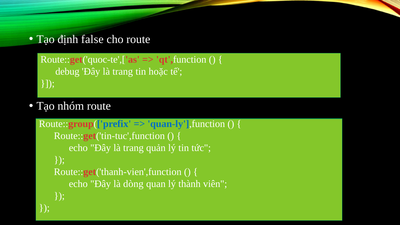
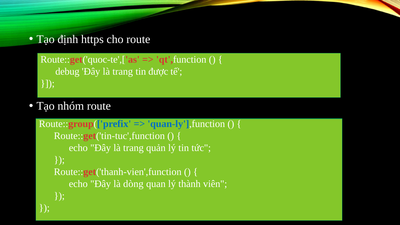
false: false -> https (92, 39)
hoặc: hoặc -> được (158, 72)
